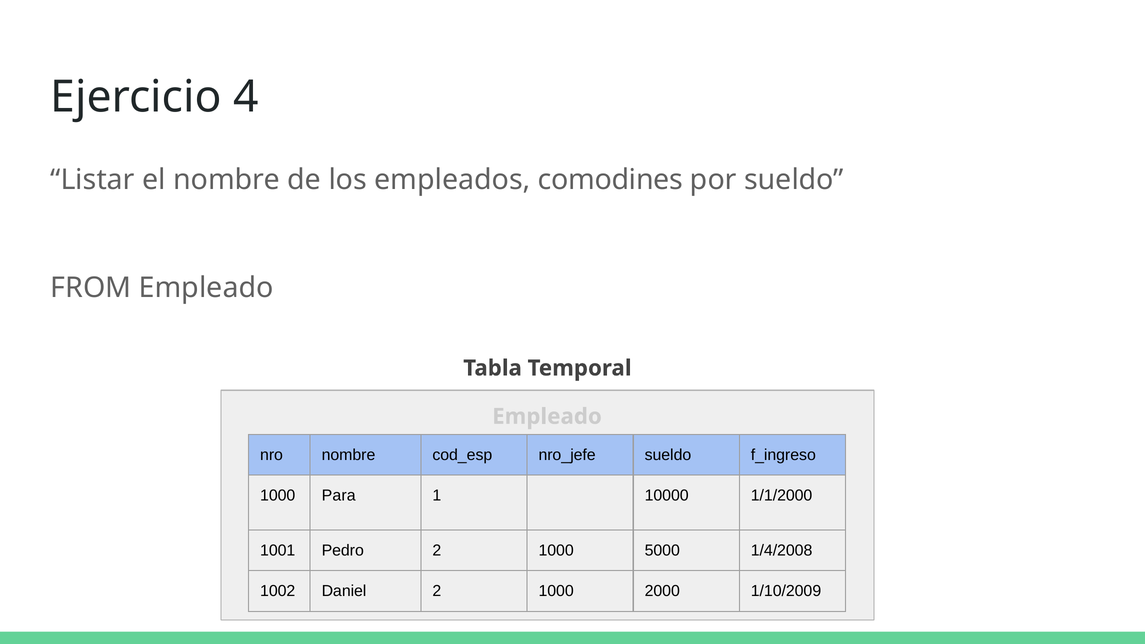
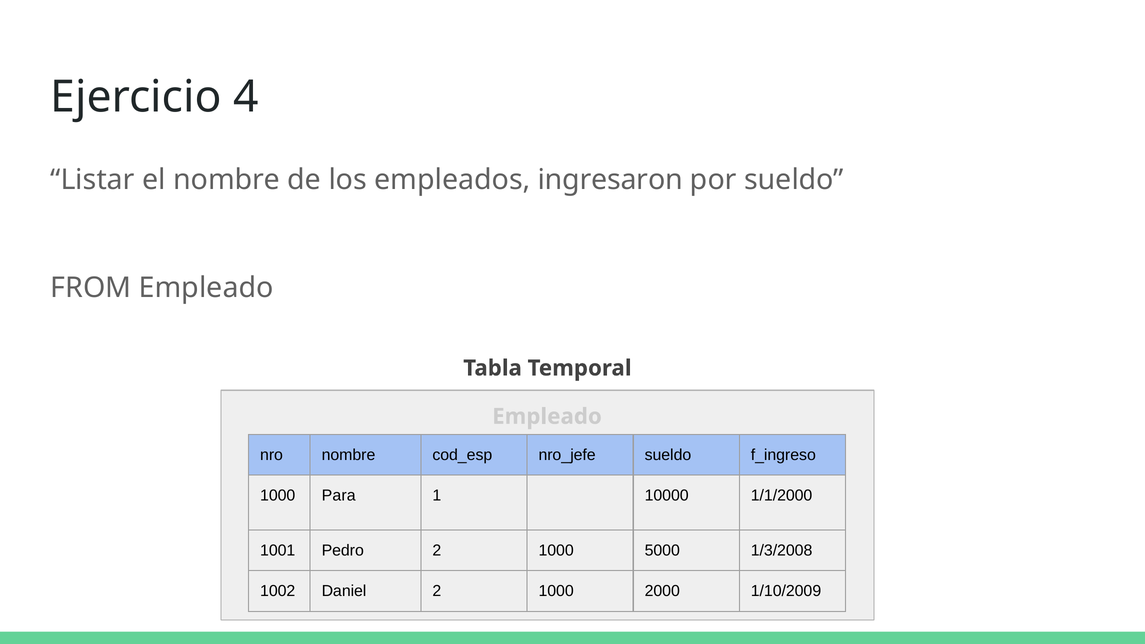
comodines: comodines -> ingresaron (610, 180)
1/4/2008: 1/4/2008 -> 1/3/2008 (782, 551)
